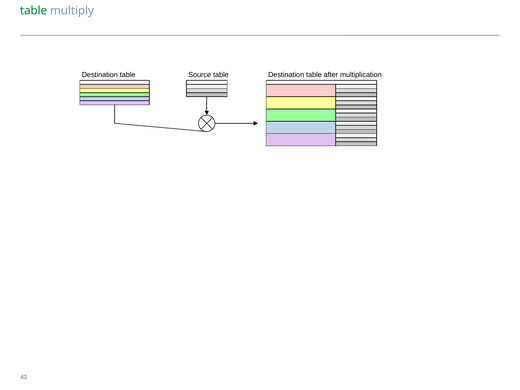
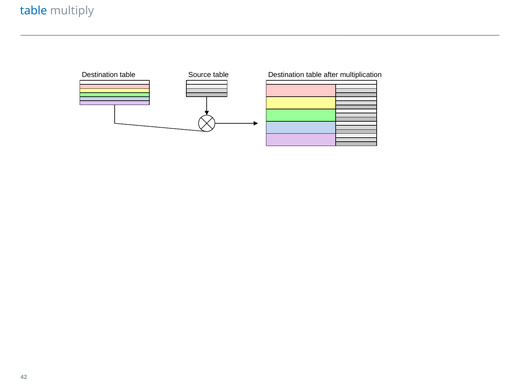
table colour: green -> blue (34, 11)
